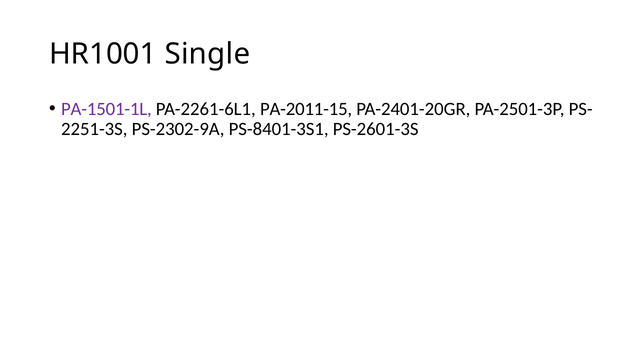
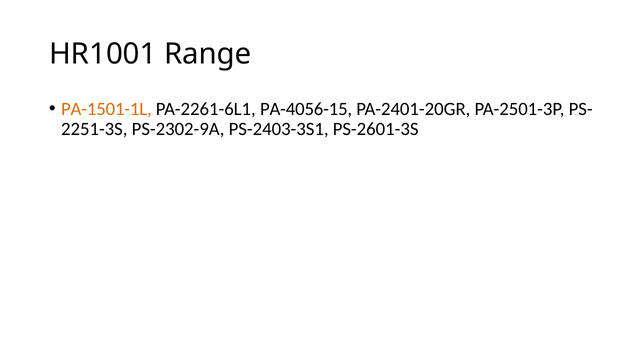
Single: Single -> Range (208, 54)
PA-1501-1L colour: purple -> orange (106, 109)
PA-2011-15: PA-2011-15 -> PA-4056-15 (306, 109)
PS-8401-3S1: PS-8401-3S1 -> PS-2403-3S1 (279, 129)
